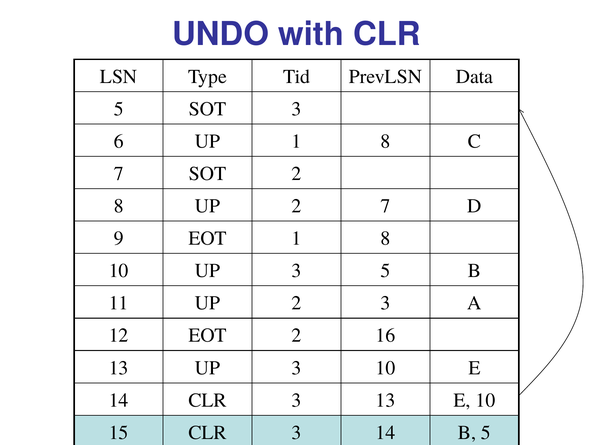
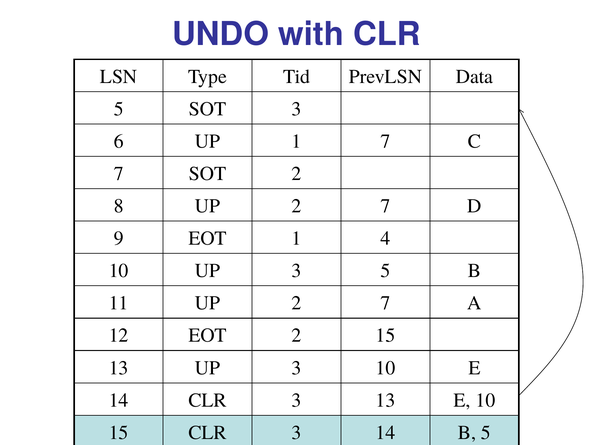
UP 1 8: 8 -> 7 (385, 141)
EOT 1 8: 8 -> 4 (385, 238)
11 UP 2 3: 3 -> 7 (385, 303)
2 16: 16 -> 15 (385, 335)
